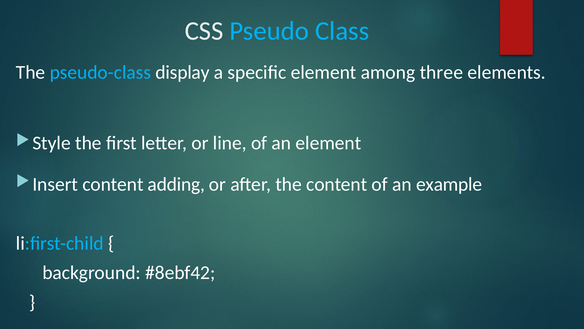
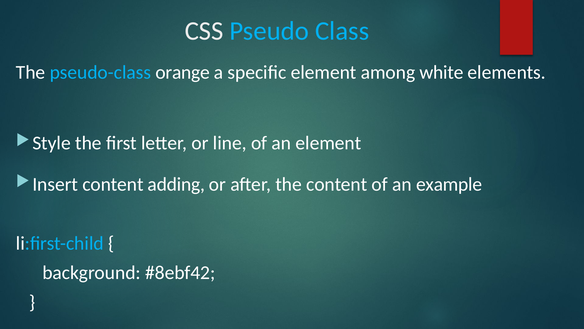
display: display -> orange (183, 72)
three: three -> white (442, 72)
